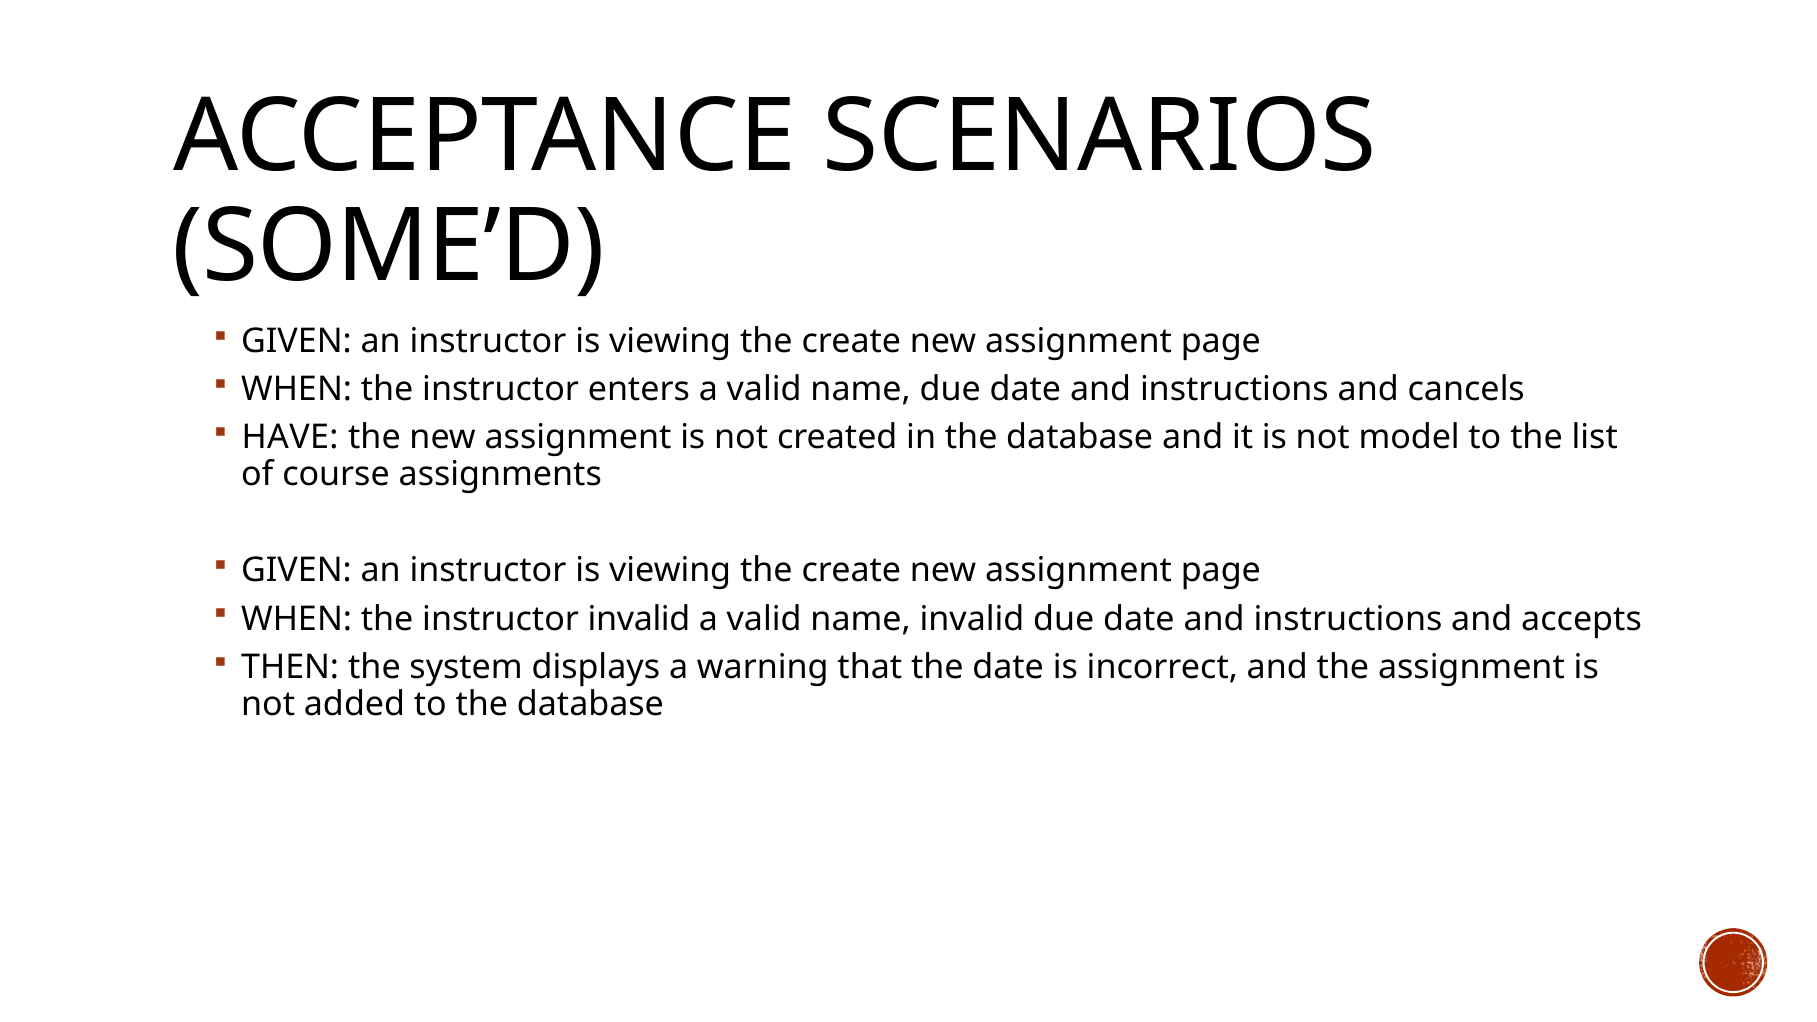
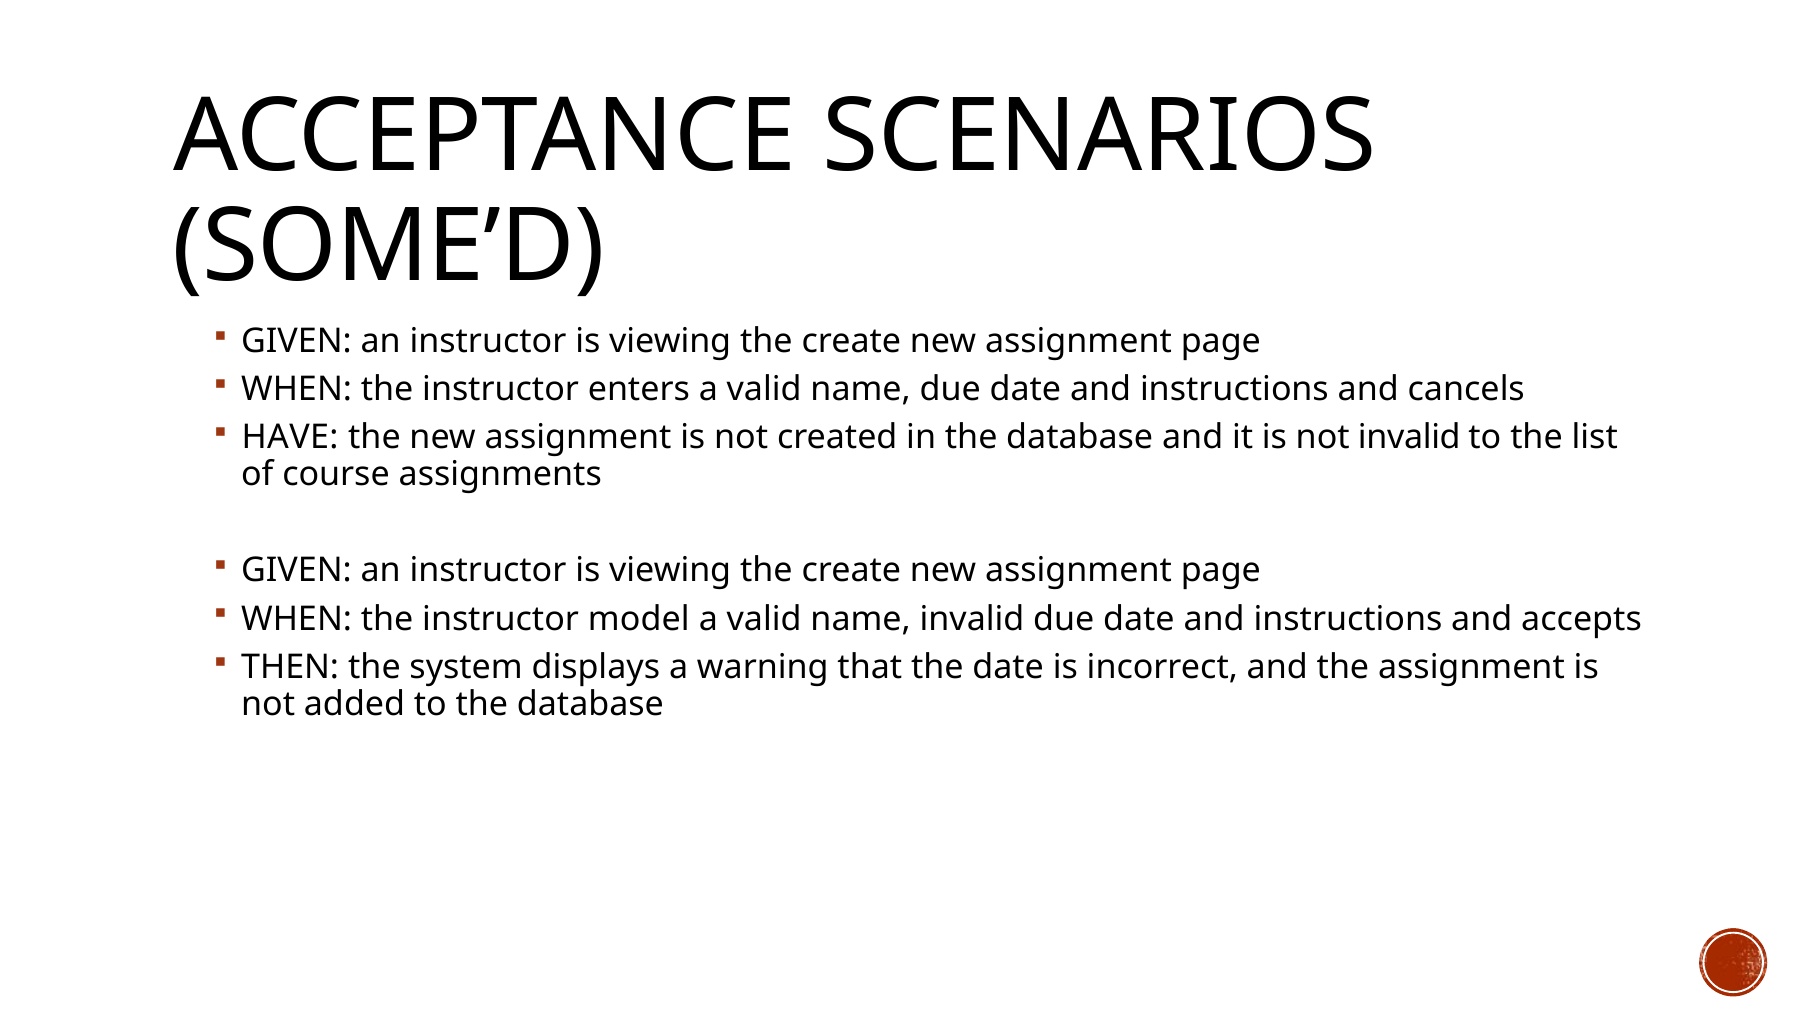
not model: model -> invalid (1409, 438)
instructor invalid: invalid -> model (639, 619)
